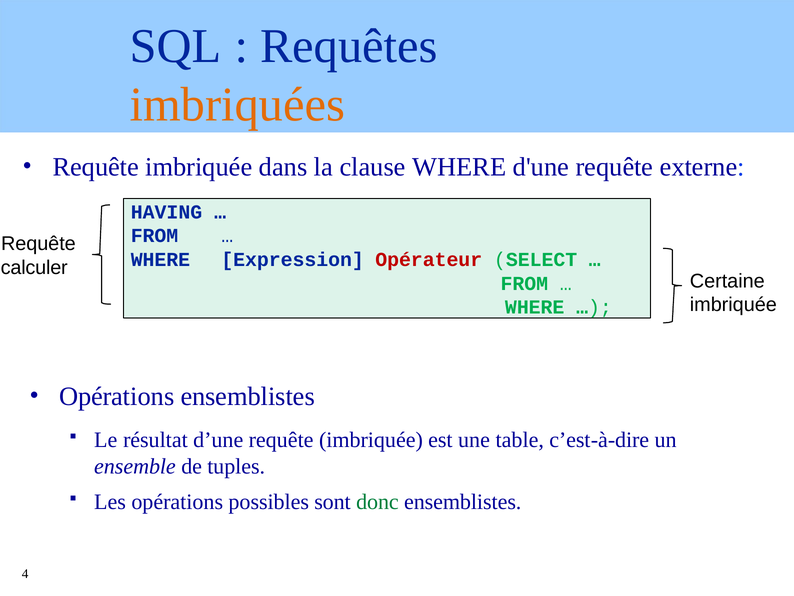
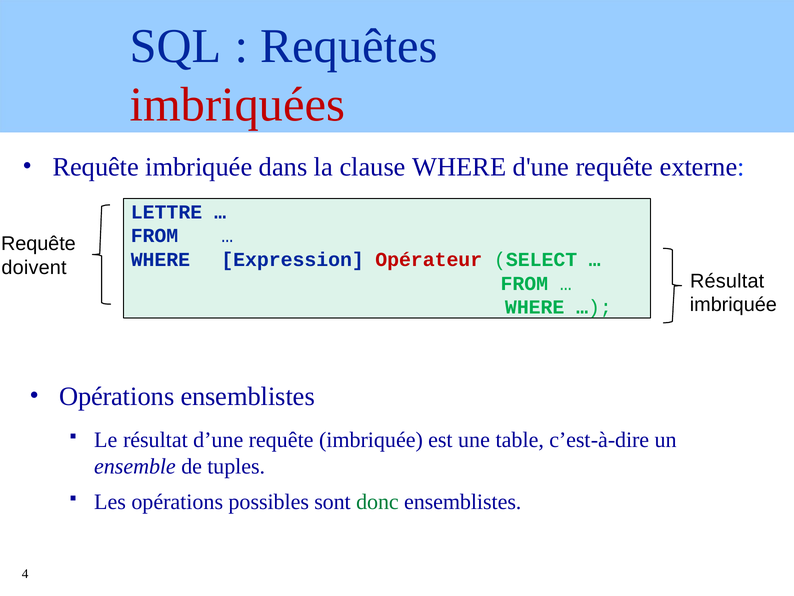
imbriquées colour: orange -> red (237, 105)
HAVING: HAVING -> LETTRE (166, 212)
calculer: calculer -> doivent (34, 267)
Certaine: Certaine -> Résultat (727, 281)
